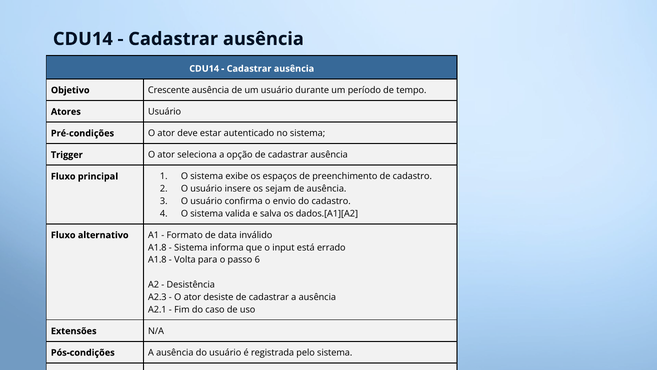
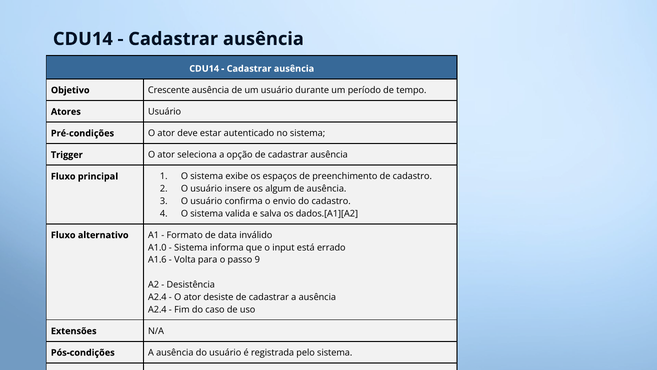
sejam: sejam -> algum (278, 189)
A1.8: A1.8 -> A1.0 (157, 247)
A1.8: A1.8 -> A1.6 (157, 260)
6: 6 -> 9 (257, 260)
A2.3: A2.3 -> A2.4 (157, 297)
A2.1: A2.1 -> A2.4 (157, 309)
